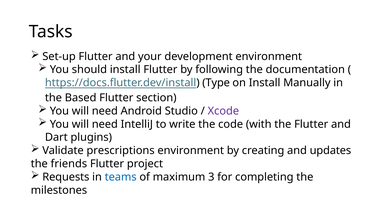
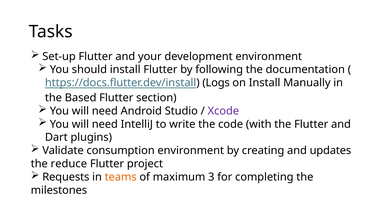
Type: Type -> Logs (216, 83)
prescriptions: prescriptions -> consumption (121, 151)
friends: friends -> reduce (69, 164)
teams colour: blue -> orange (121, 177)
